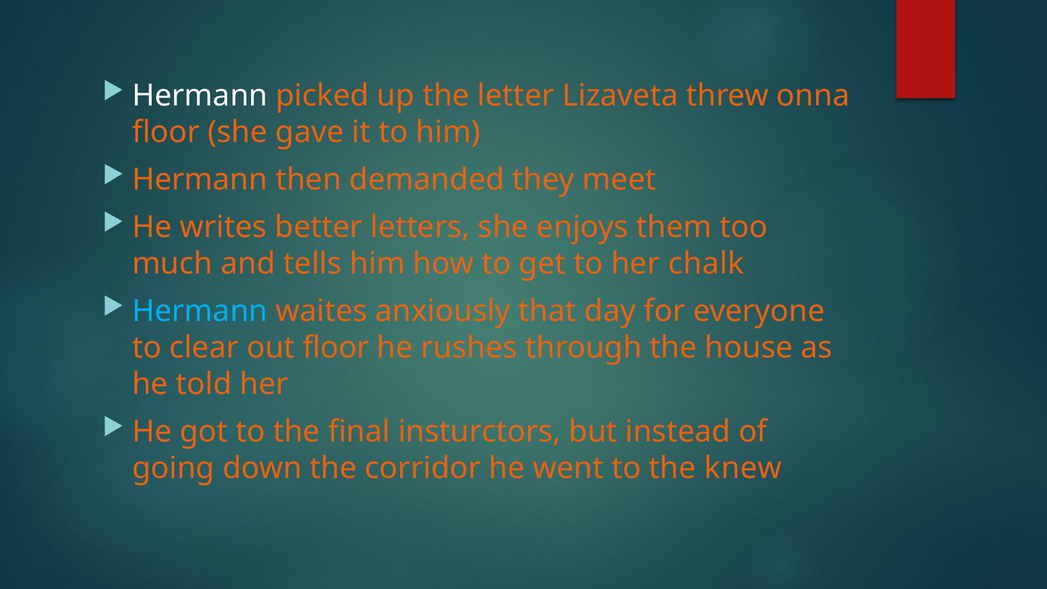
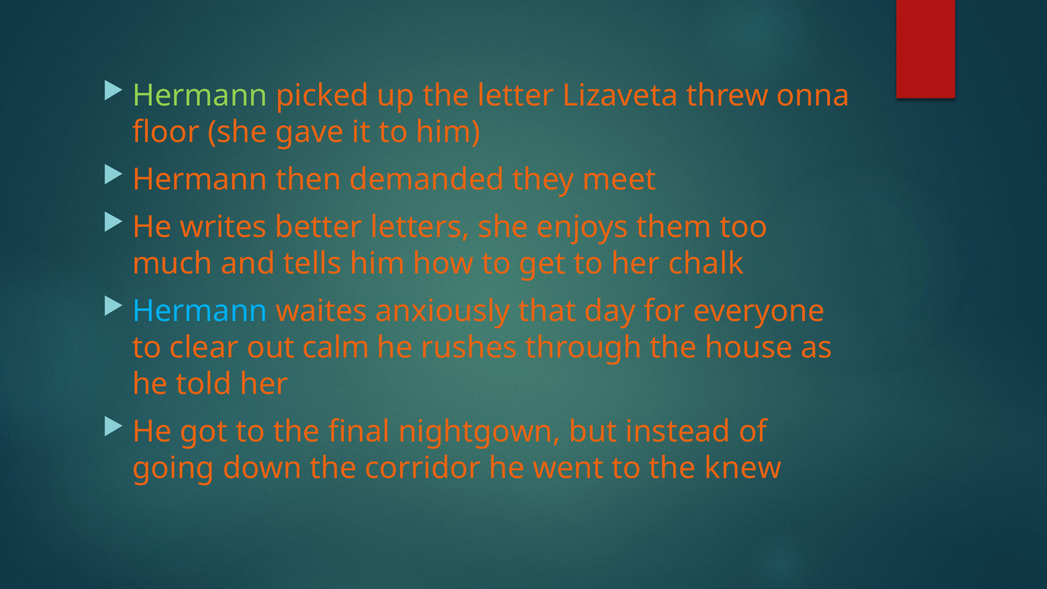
Hermann colour: white -> light green (200, 95)
out floor: floor -> calm (336, 348)
insturctors: insturctors -> nightgown (480, 432)
